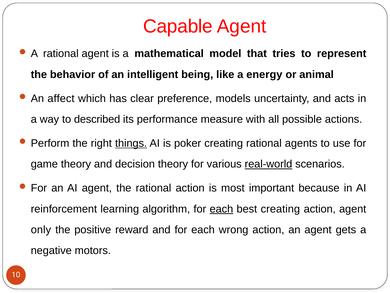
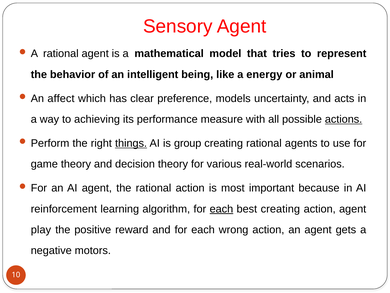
Capable: Capable -> Sensory (178, 26)
described: described -> achieving (97, 119)
actions underline: none -> present (344, 119)
poker: poker -> group (188, 143)
real-world underline: present -> none (268, 164)
only: only -> play (41, 229)
